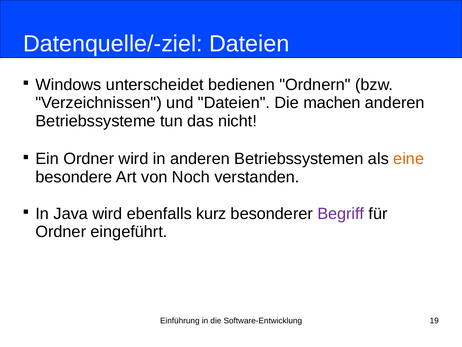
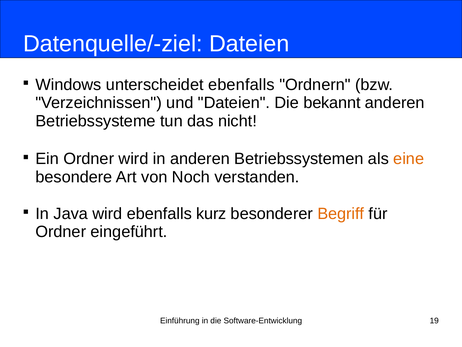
unterscheidet bedienen: bedienen -> ebenfalls (241, 85)
machen: machen -> bekannt (332, 103)
Begriff colour: purple -> orange (341, 213)
